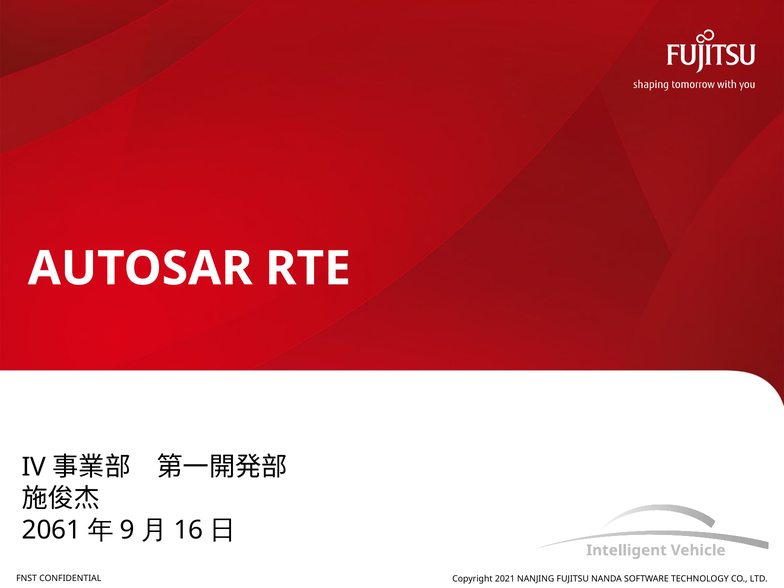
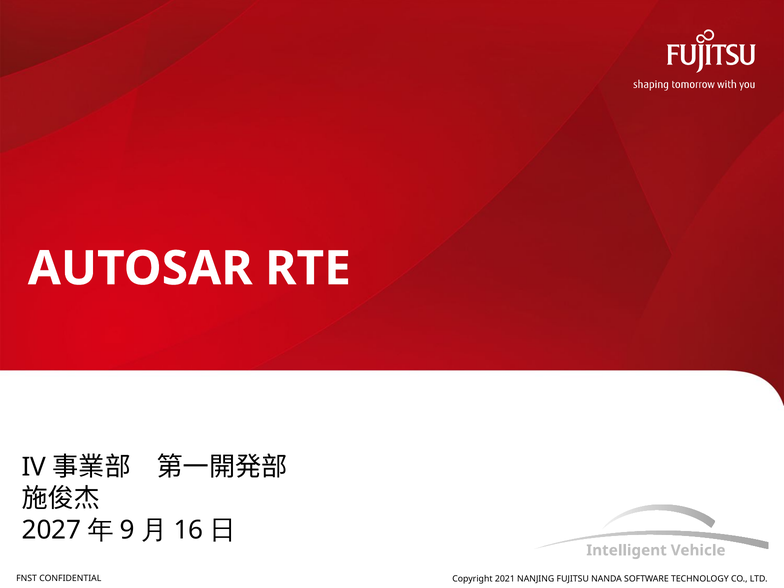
2061: 2061 -> 2027 (51, 530)
